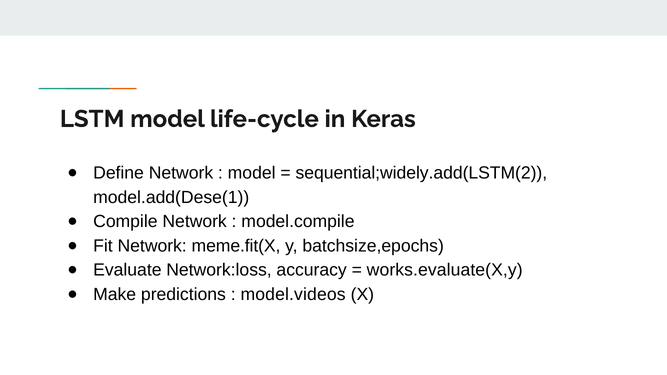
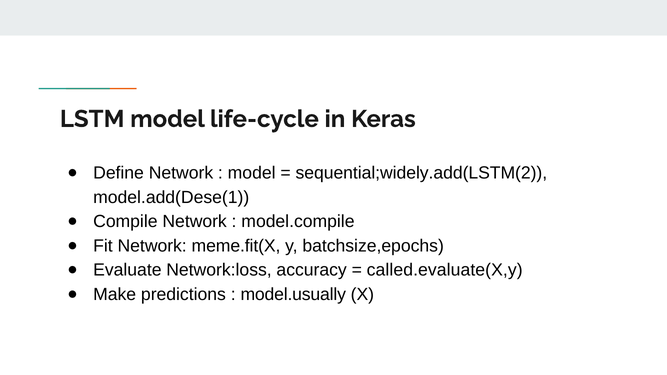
works.evaluate(X,y: works.evaluate(X,y -> called.evaluate(X,y (445, 270)
model.videos: model.videos -> model.usually (293, 295)
